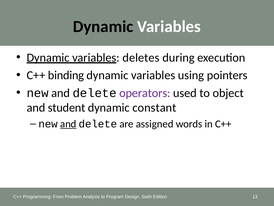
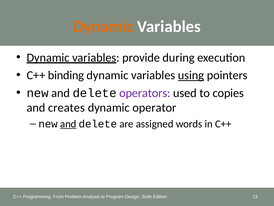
Dynamic colour: black -> orange (103, 27)
deletes: deletes -> provide (141, 57)
using underline: none -> present (191, 75)
object: object -> copies (228, 93)
student: student -> creates (66, 107)
constant: constant -> operator (154, 107)
